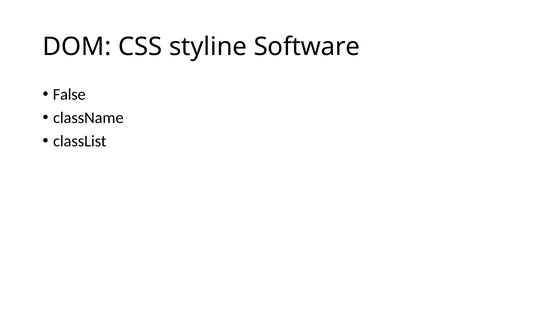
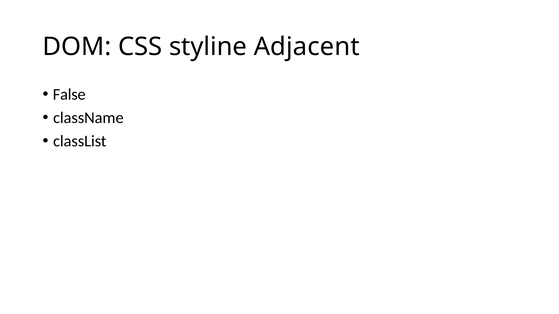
Software: Software -> Adjacent (307, 47)
